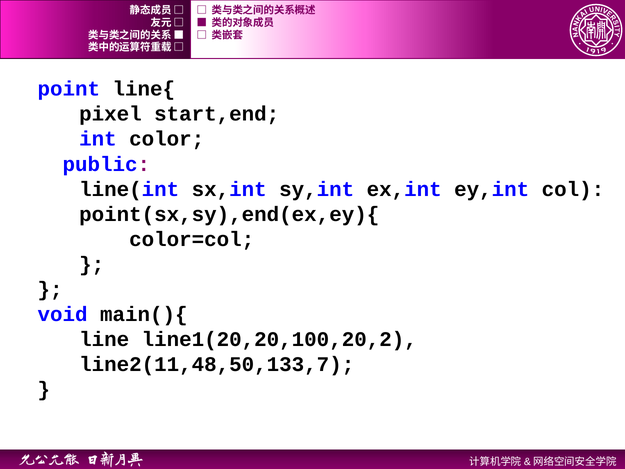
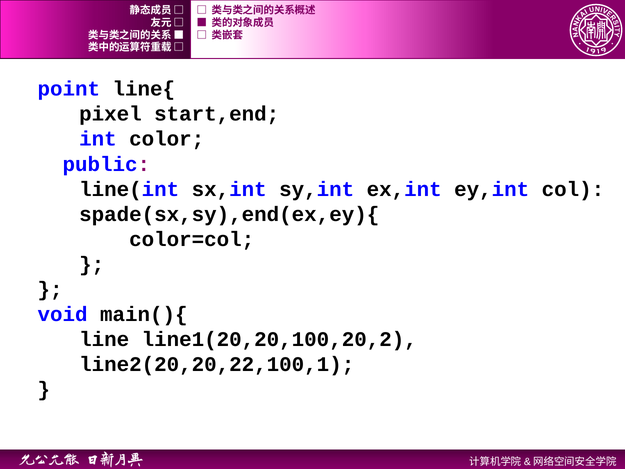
point(sx,sy),end(ex,ey){: point(sx,sy),end(ex,ey){ -> spade(sx,sy),end(ex,ey){ (229, 214)
line2(11,48,50,133,7: line2(11,48,50,133,7 -> line2(20,20,22,100,1 (217, 364)
